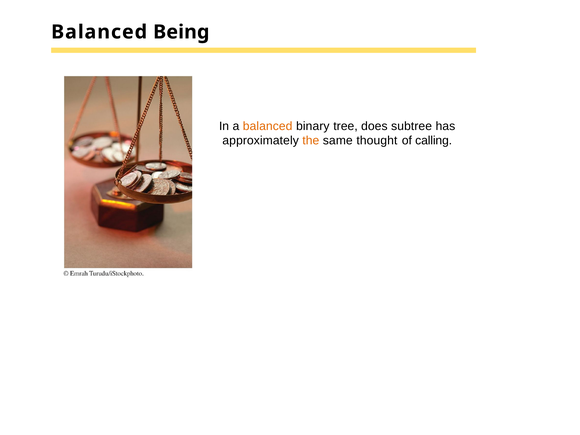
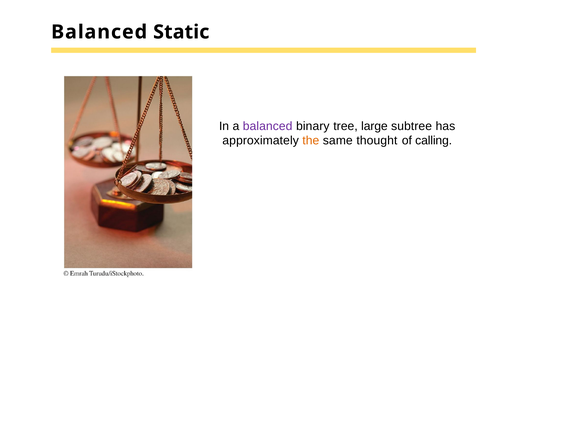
Being: Being -> Static (181, 32)
balanced colour: orange -> purple (268, 126)
does: does -> large (374, 126)
